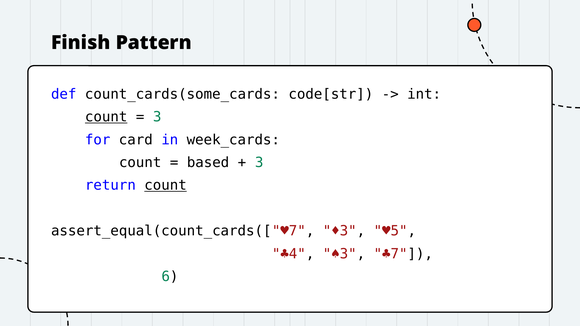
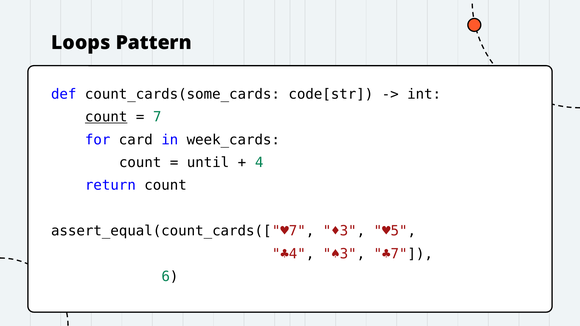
Finish: Finish -> Loops (81, 43)
3: 3 -> 7 (157, 117)
based: based -> until (208, 163)
3: 3 -> 4 (259, 163)
count underline: present -> none (166, 185)
